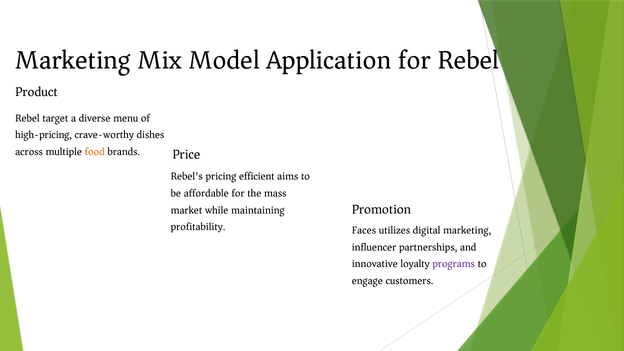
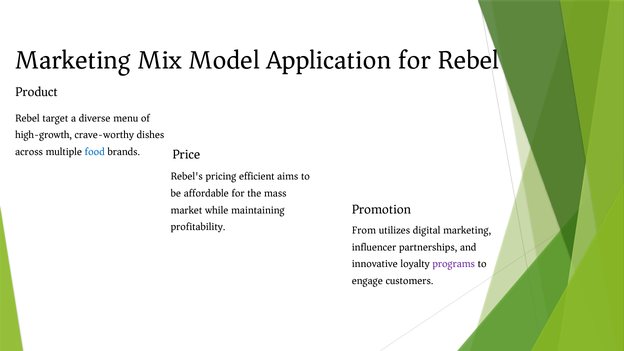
high-pricing: high-pricing -> high-growth (44, 135)
food colour: orange -> blue (95, 152)
Faces: Faces -> From (364, 230)
